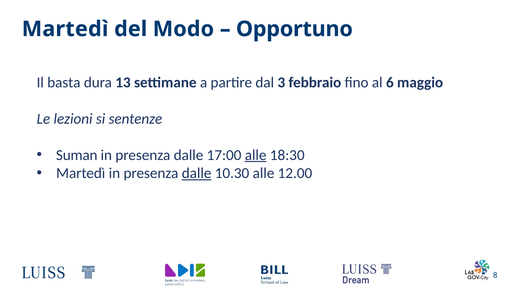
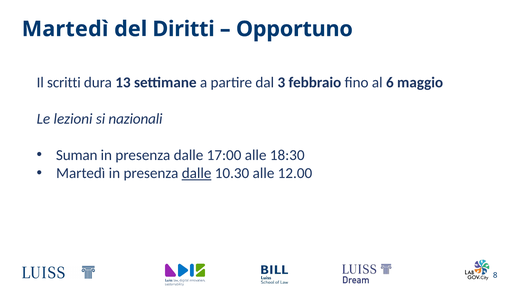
Modo: Modo -> Diritti (184, 29)
basta: basta -> scritti (64, 82)
sentenze: sentenze -> nazionali (136, 119)
alle underline: present -> none (256, 155)
